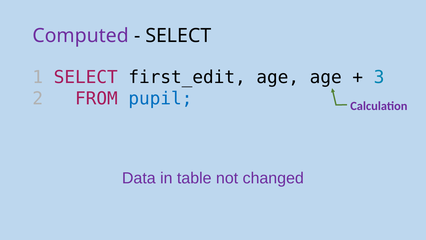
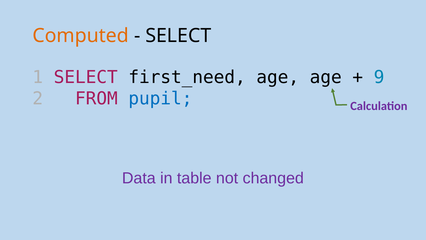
Computed colour: purple -> orange (81, 36)
first_edit: first_edit -> first_need (187, 77)
3: 3 -> 9 (379, 77)
